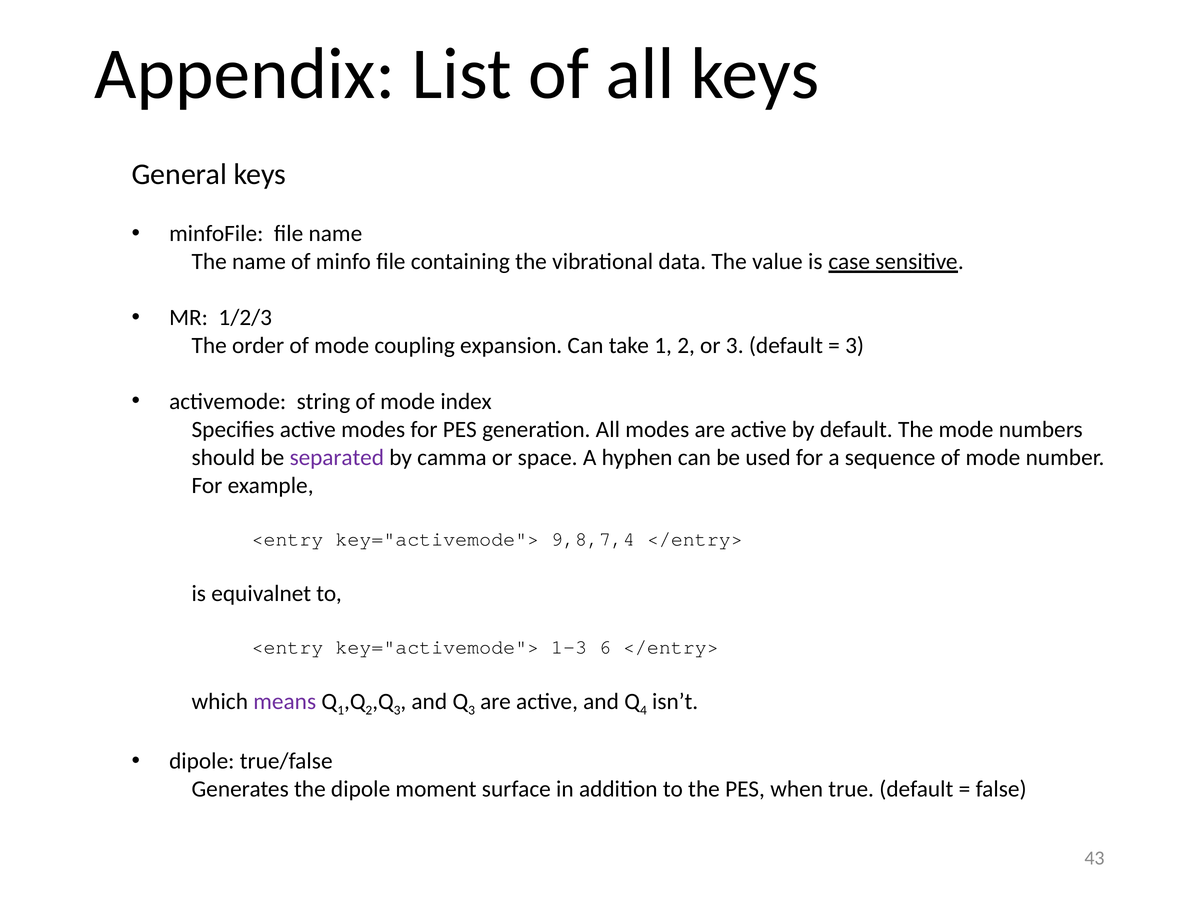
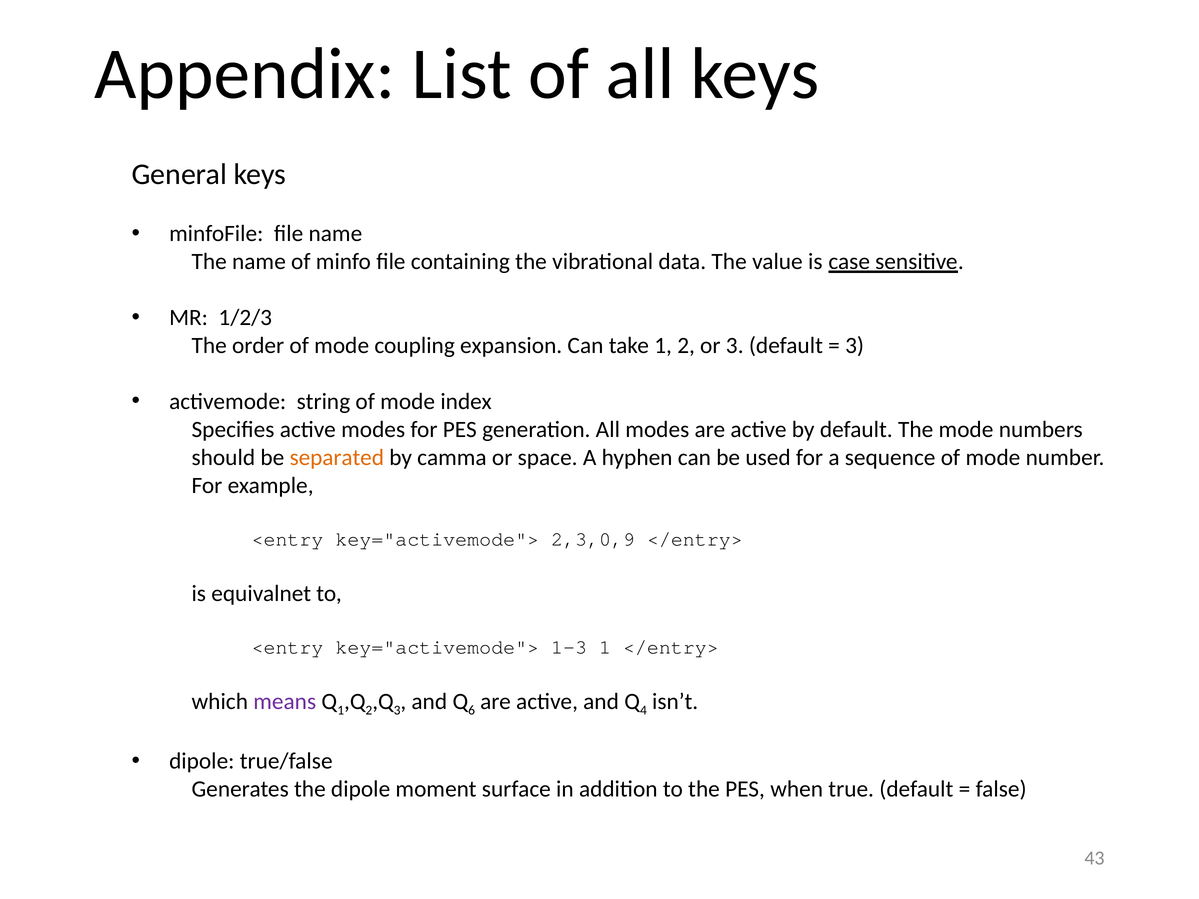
separated colour: purple -> orange (337, 458)
9,8,7,4: 9,8,7,4 -> 2,3,0,9 (593, 539)
1-3 6: 6 -> 1 (605, 647)
3: 3 -> 6 (472, 711)
